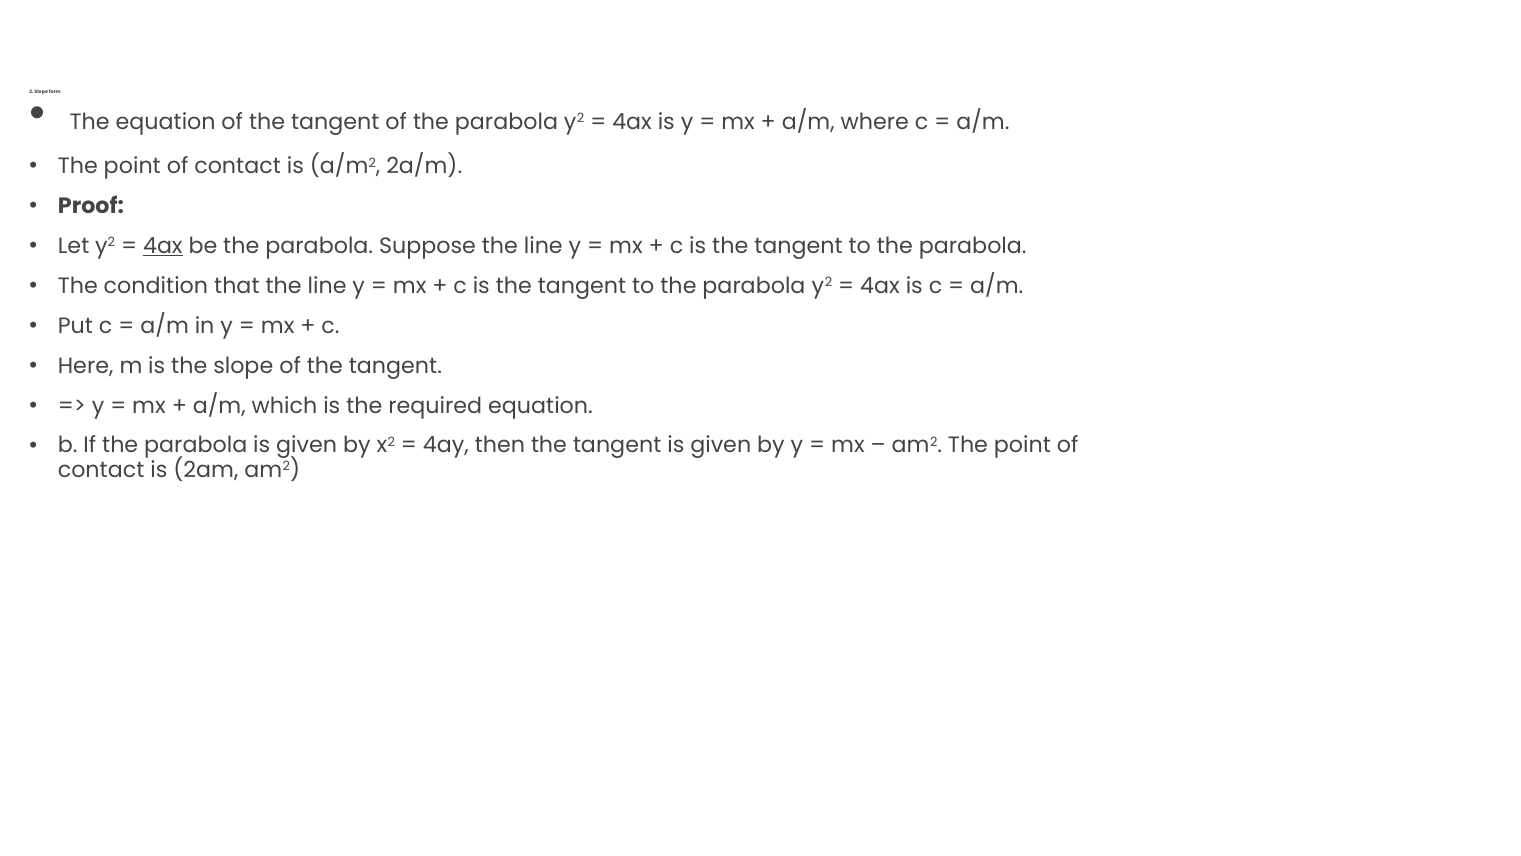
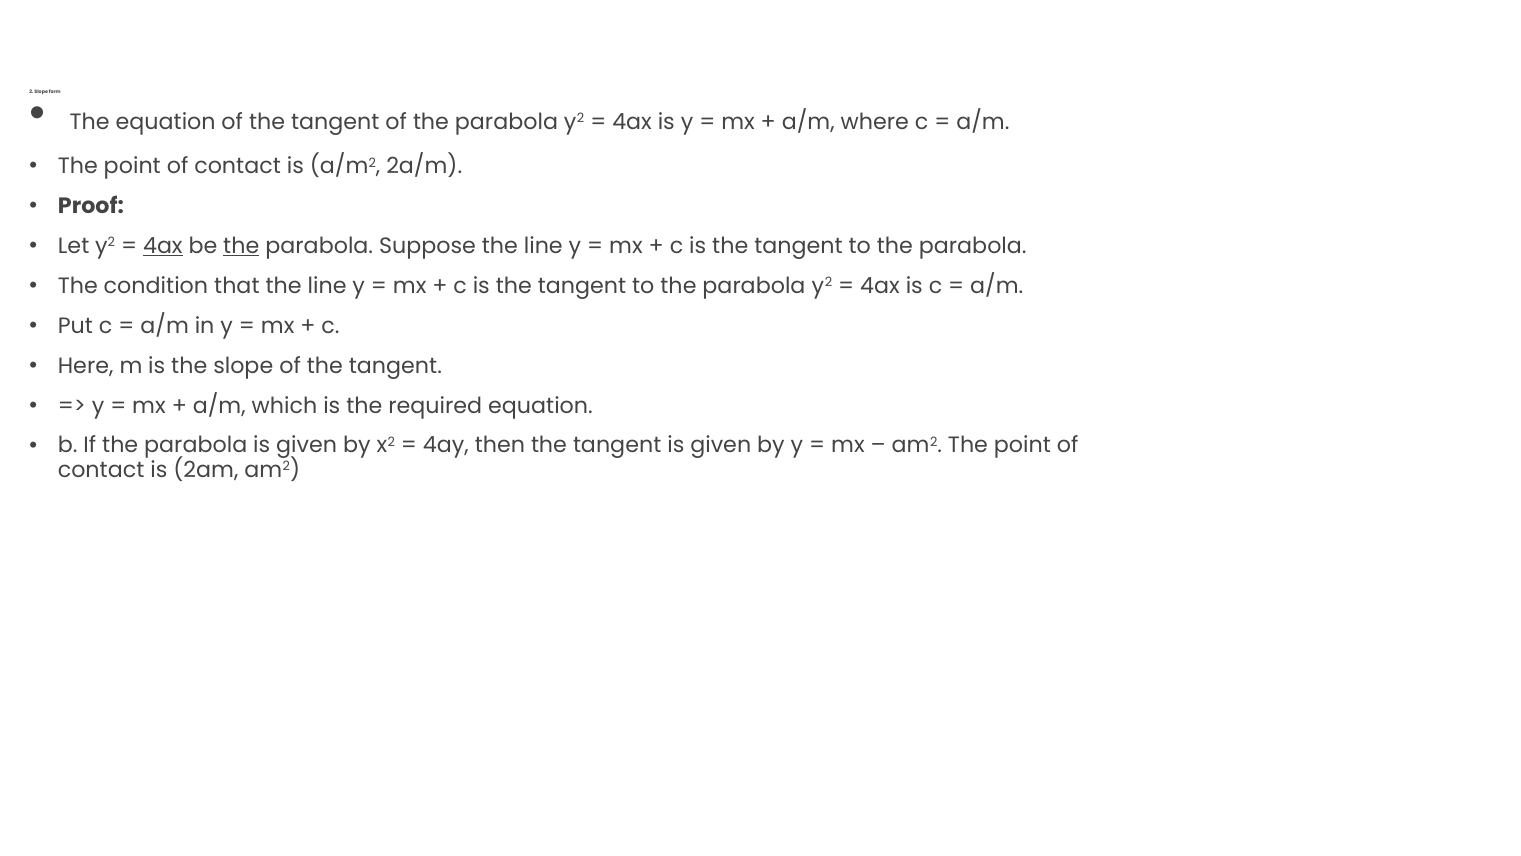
the underline: none -> present (241, 246)
